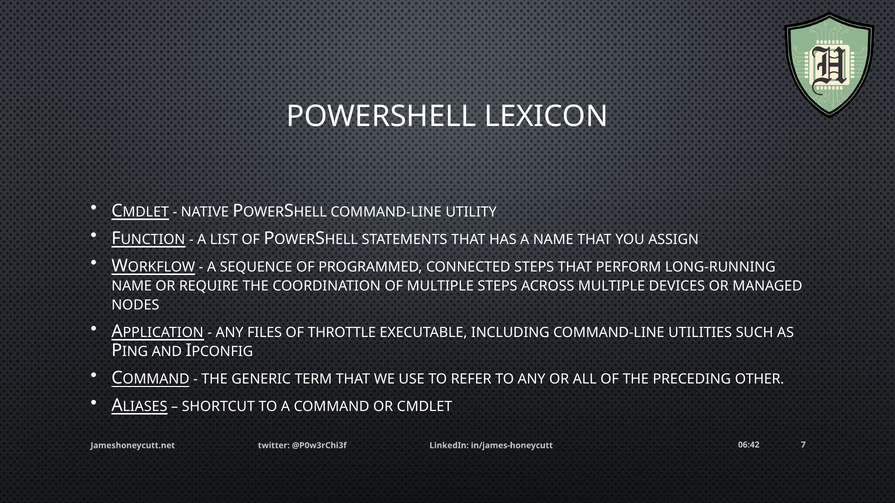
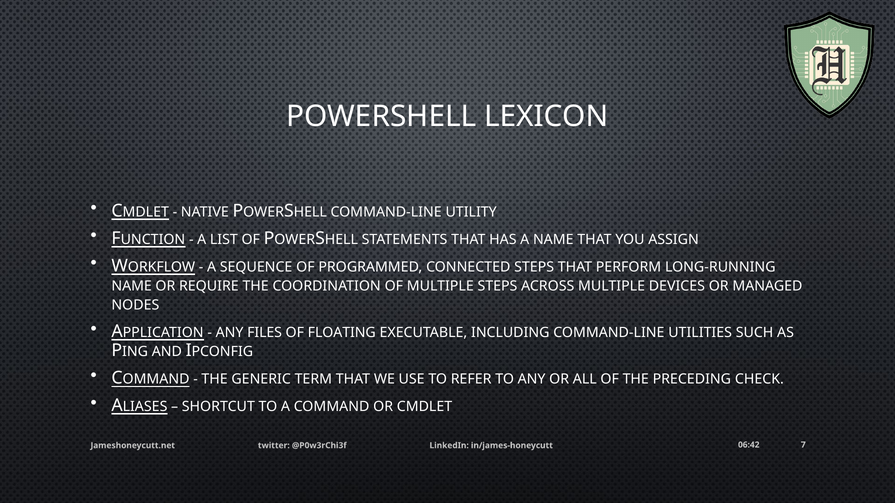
THROTTLE: THROTTLE -> FLOATING (342, 333)
OTHER: OTHER -> CHECK (759, 379)
